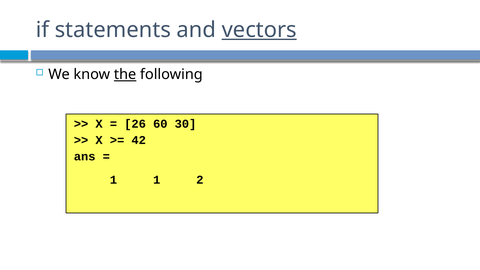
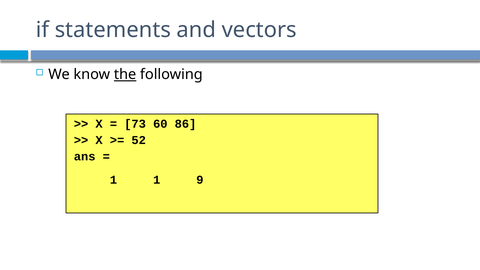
vectors underline: present -> none (259, 30)
26: 26 -> 73 (135, 124)
30: 30 -> 86 (186, 124)
42: 42 -> 52 (139, 140)
2: 2 -> 9 (200, 180)
